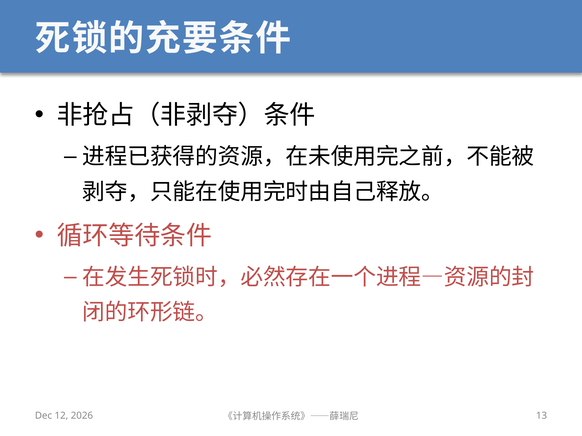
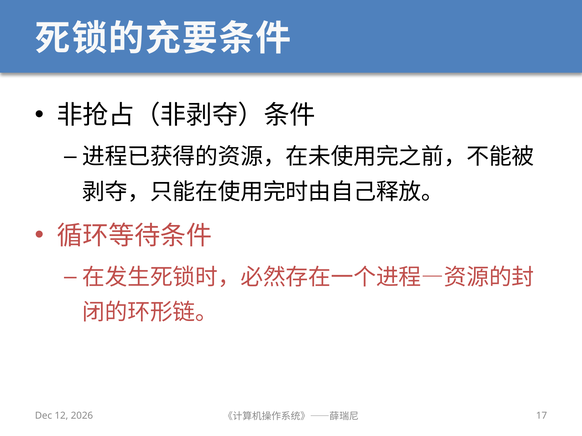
13: 13 -> 17 (542, 416)
